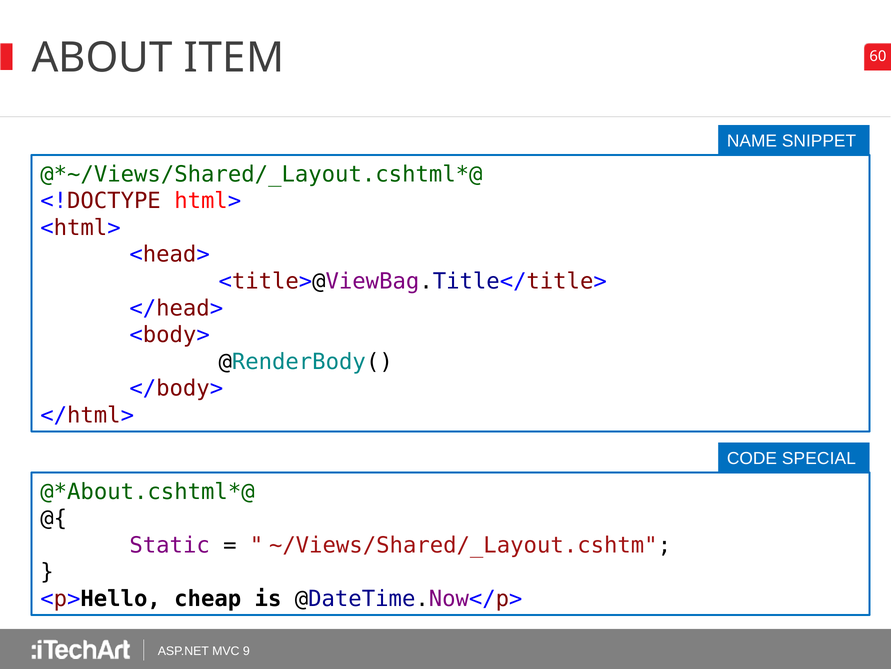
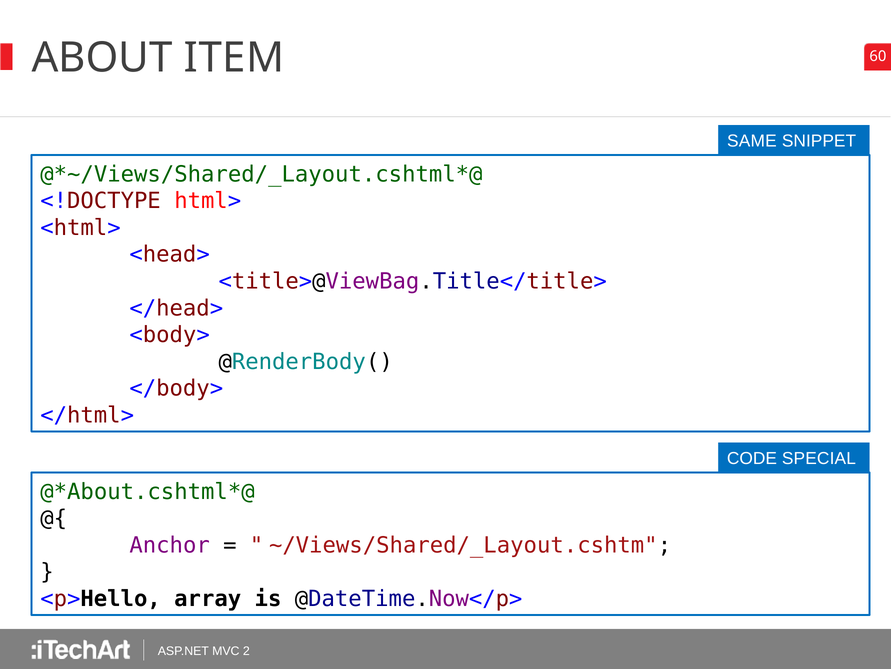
NAME: NAME -> SAME (752, 141)
Static: Static -> Anchor (170, 545)
cheap: cheap -> array (208, 598)
9: 9 -> 2 (246, 650)
